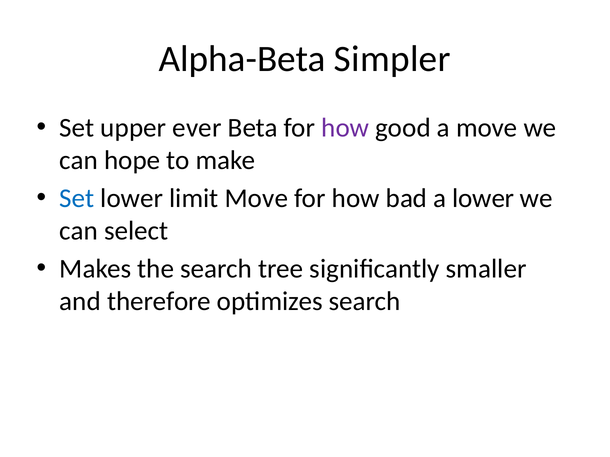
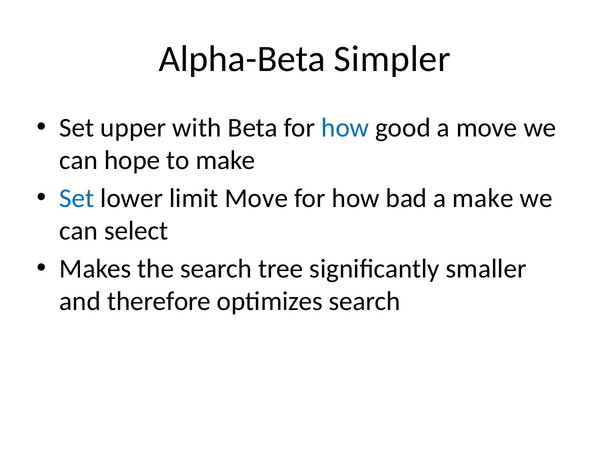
ever: ever -> with (197, 128)
how colour: purple -> blue (345, 128)
a lower: lower -> make (483, 198)
